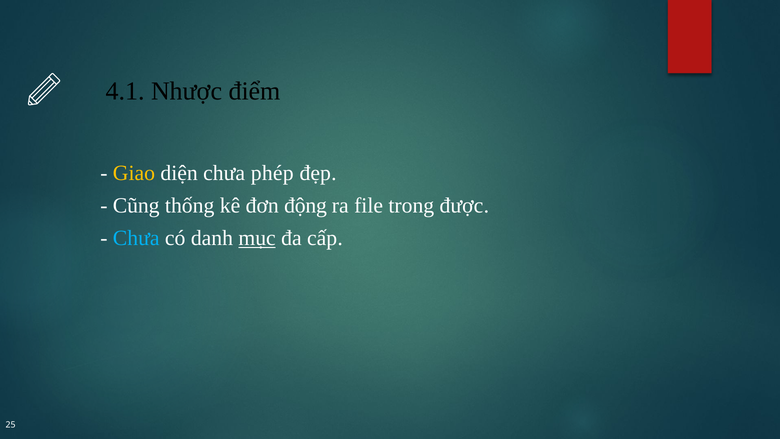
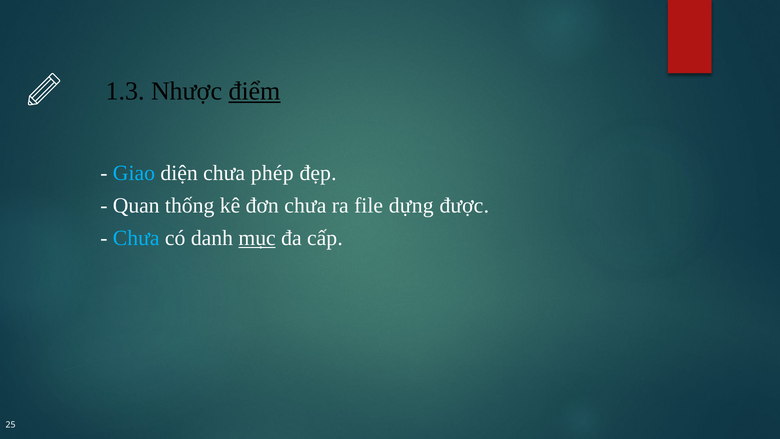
4.1: 4.1 -> 1.3 (125, 91)
điểm underline: none -> present (255, 91)
Giao colour: yellow -> light blue (134, 173)
Cũng: Cũng -> Quan (136, 206)
đơn động: động -> chưa (305, 206)
trong: trong -> dựng (411, 206)
